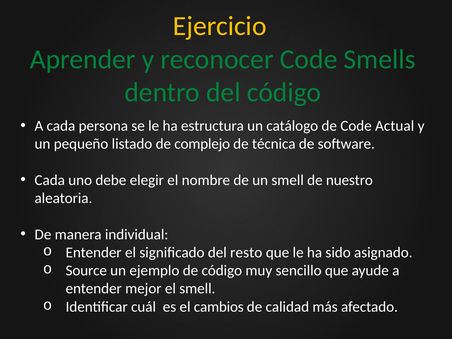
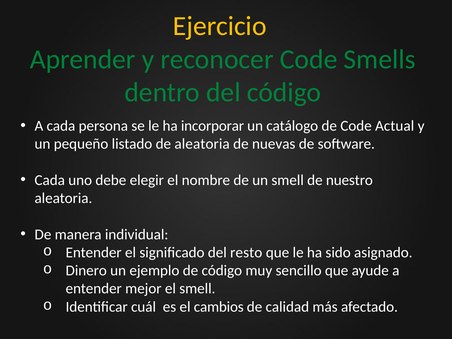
estructura: estructura -> incorporar (212, 126)
de complejo: complejo -> aleatoria (202, 144)
técnica: técnica -> nuevas (274, 144)
Source: Source -> Dinero (86, 271)
